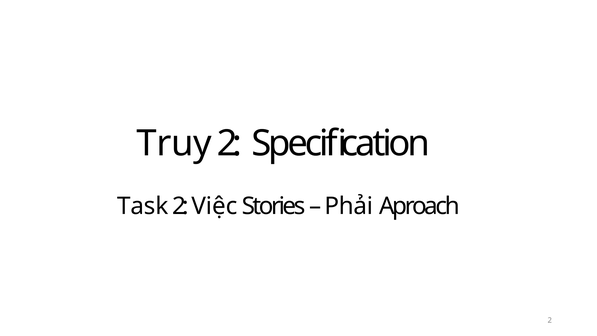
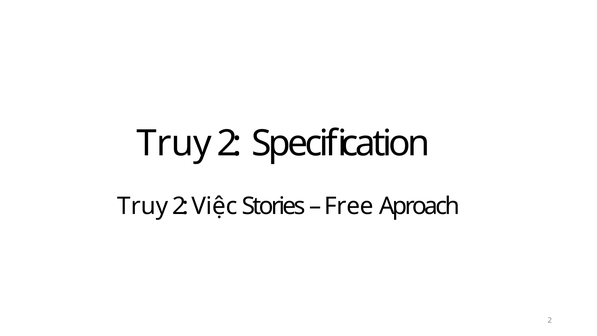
Task: Task -> Truy (143, 206)
Phải: Phải -> Free (349, 206)
